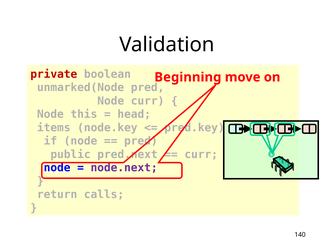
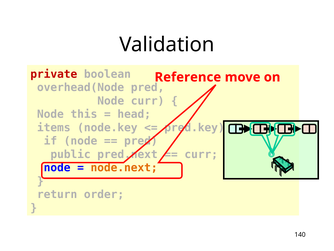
Beginning: Beginning -> Reference (188, 77)
unmarked(Node: unmarked(Node -> overhead(Node (81, 87)
node.next colour: purple -> orange (124, 167)
calls: calls -> order (104, 194)
